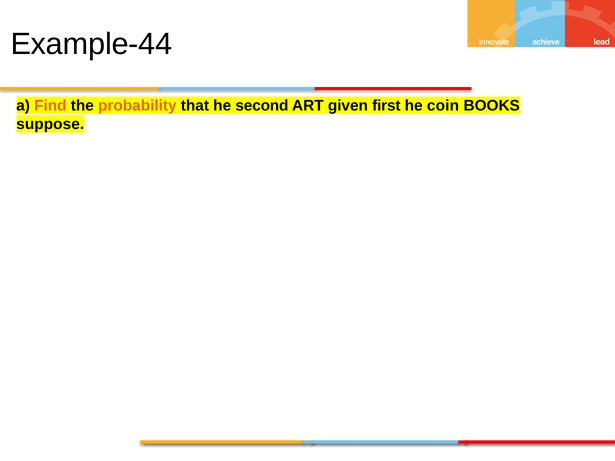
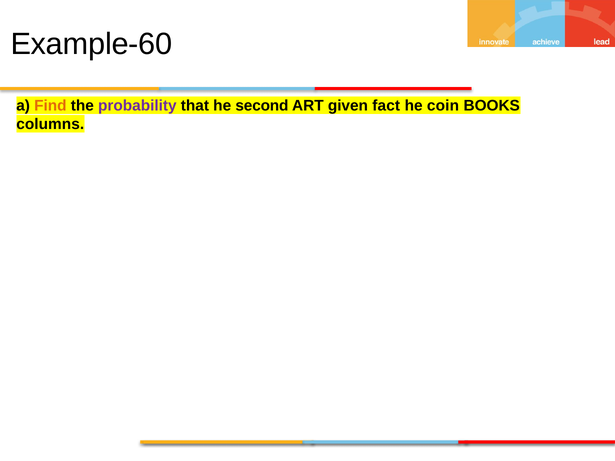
Example-44: Example-44 -> Example-60 (92, 44)
probability colour: orange -> purple (137, 106)
first: first -> fact (386, 106)
suppose: suppose -> columns (50, 124)
